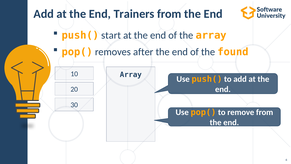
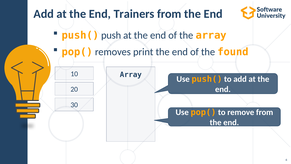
start: start -> push (111, 35)
after: after -> print (143, 52)
